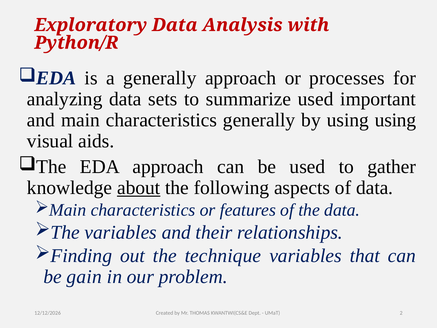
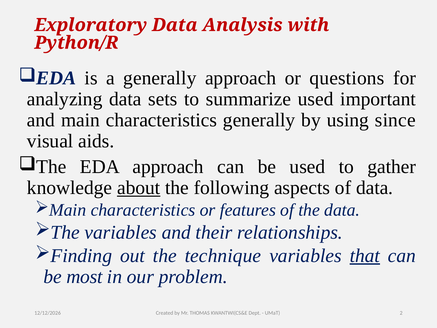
processes: processes -> questions (347, 78)
using using: using -> since (395, 120)
that underline: none -> present (365, 255)
gain: gain -> most (84, 276)
